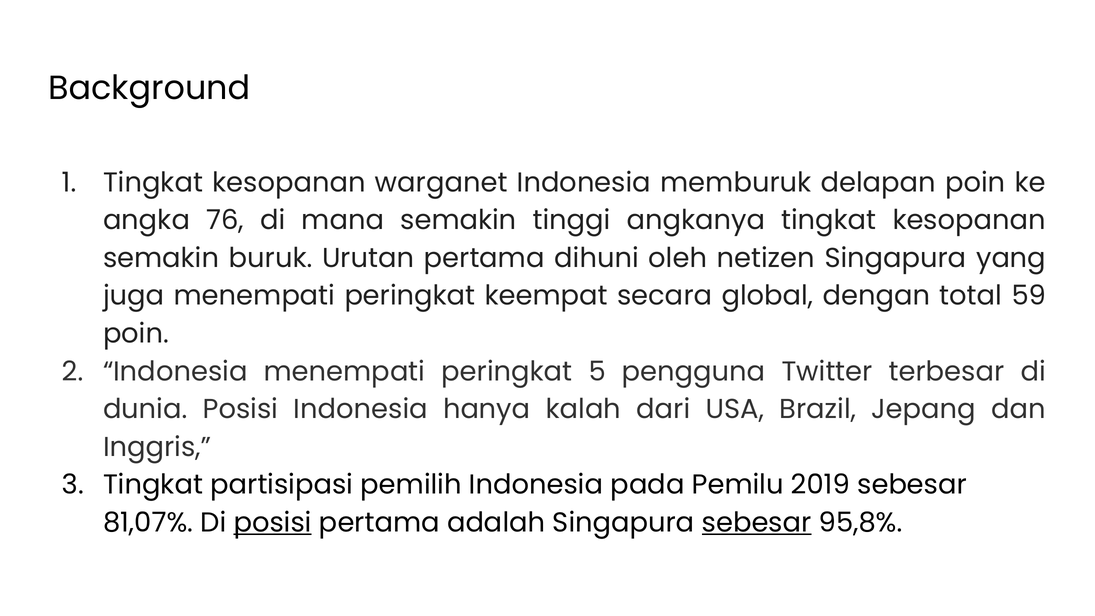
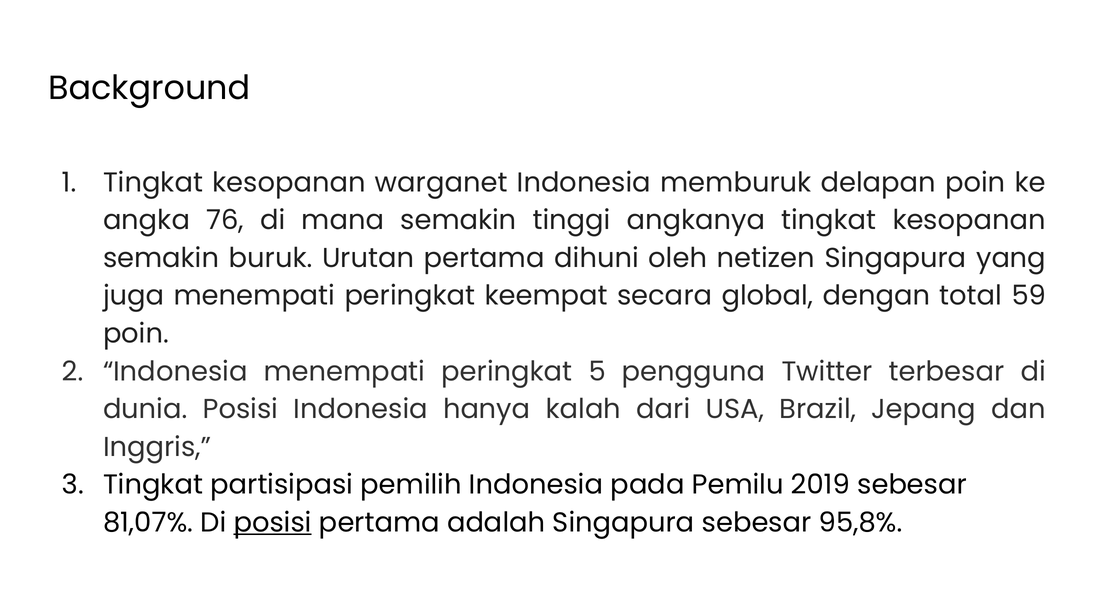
sebesar underline: present -> none (757, 523)
